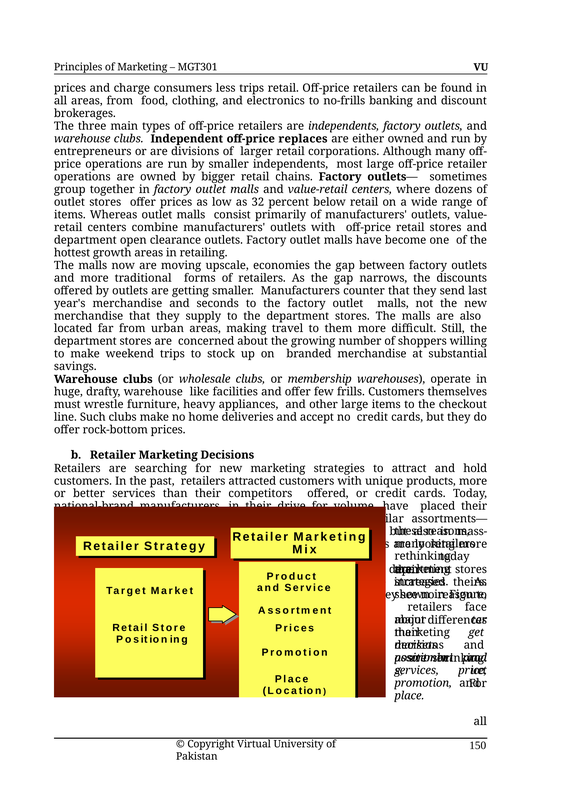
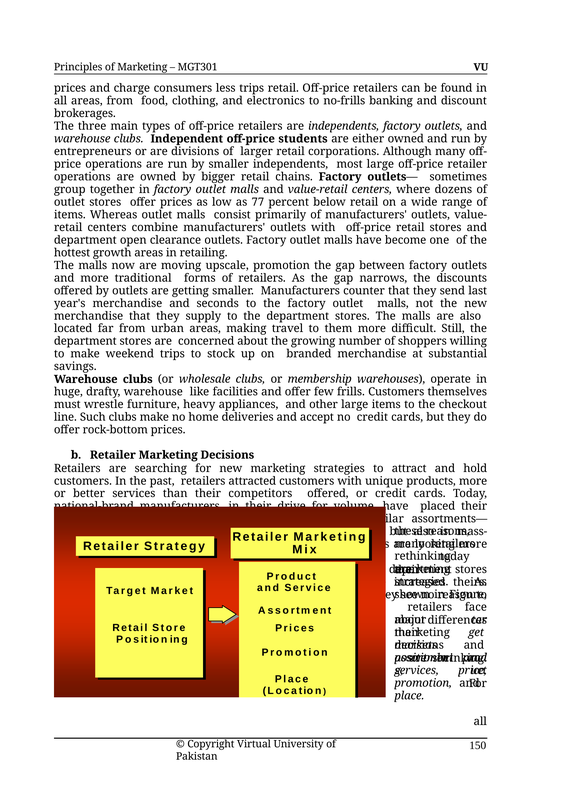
replaces: replaces -> students (303, 139)
32: 32 -> 77 (258, 202)
upscale economies: economies -> promotion (281, 265)
